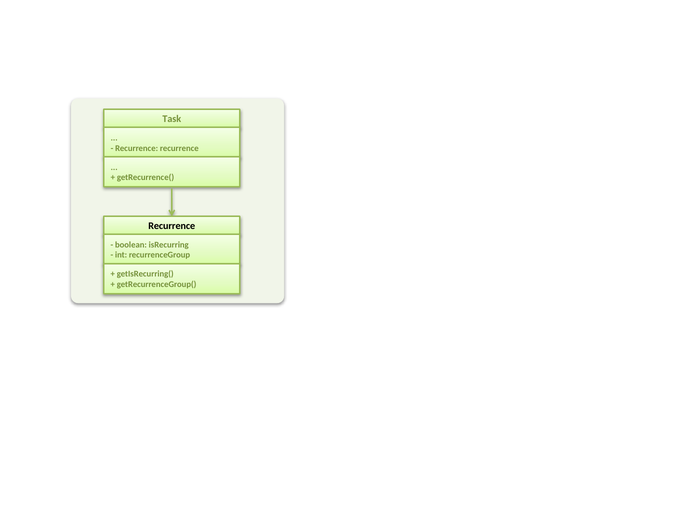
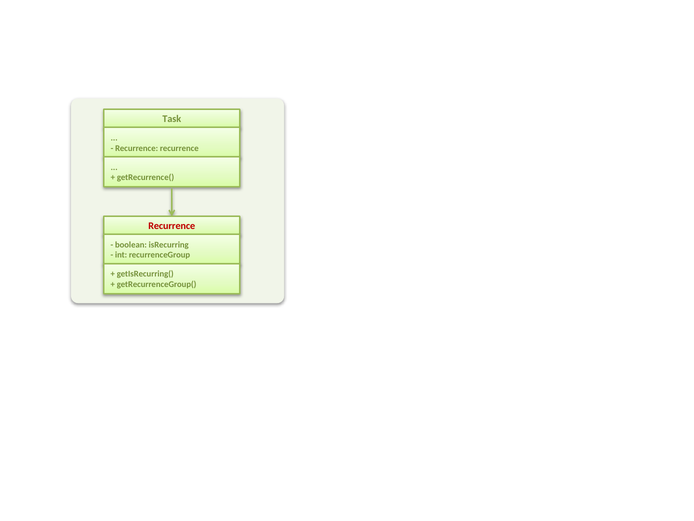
Recurrence colour: black -> red (172, 226)
